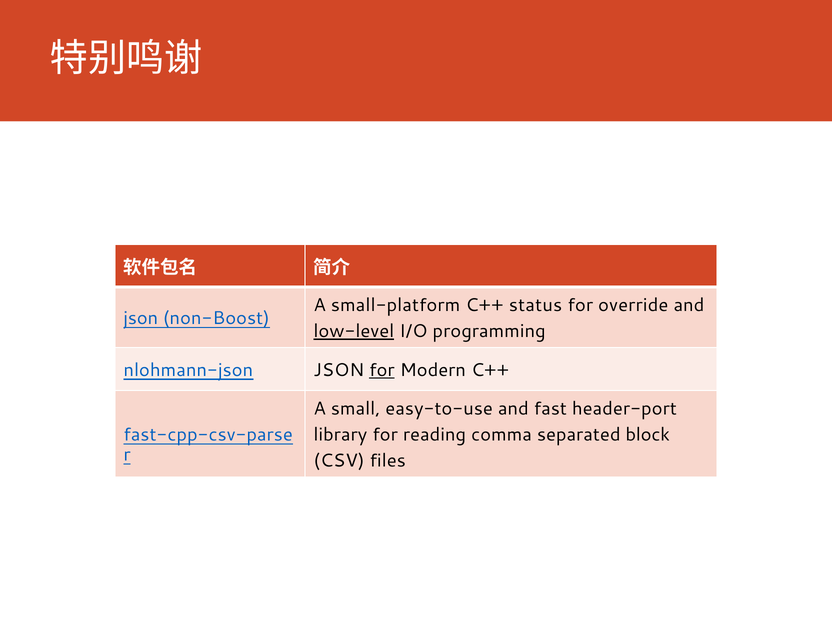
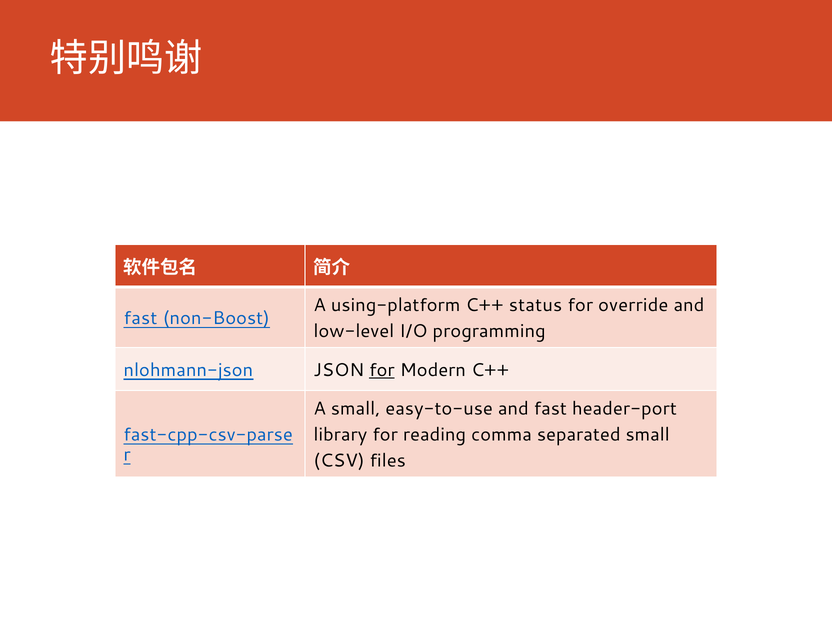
small-platform: small-platform -> using-platform (396, 305)
json: json -> fast (141, 318)
low-level underline: present -> none (354, 331)
separated block: block -> small (648, 435)
